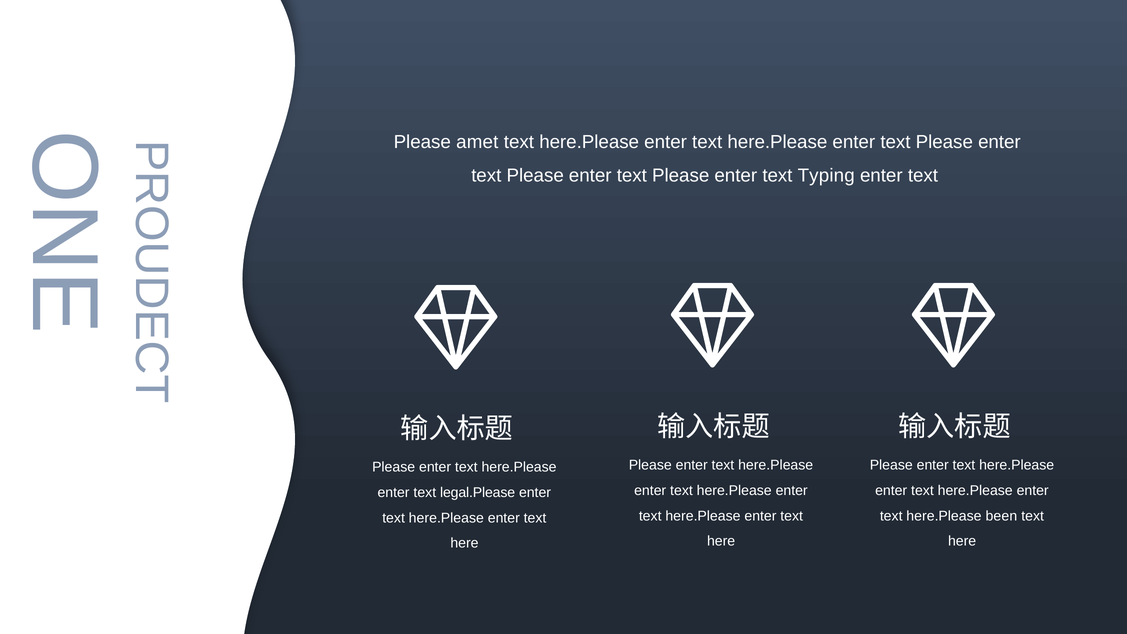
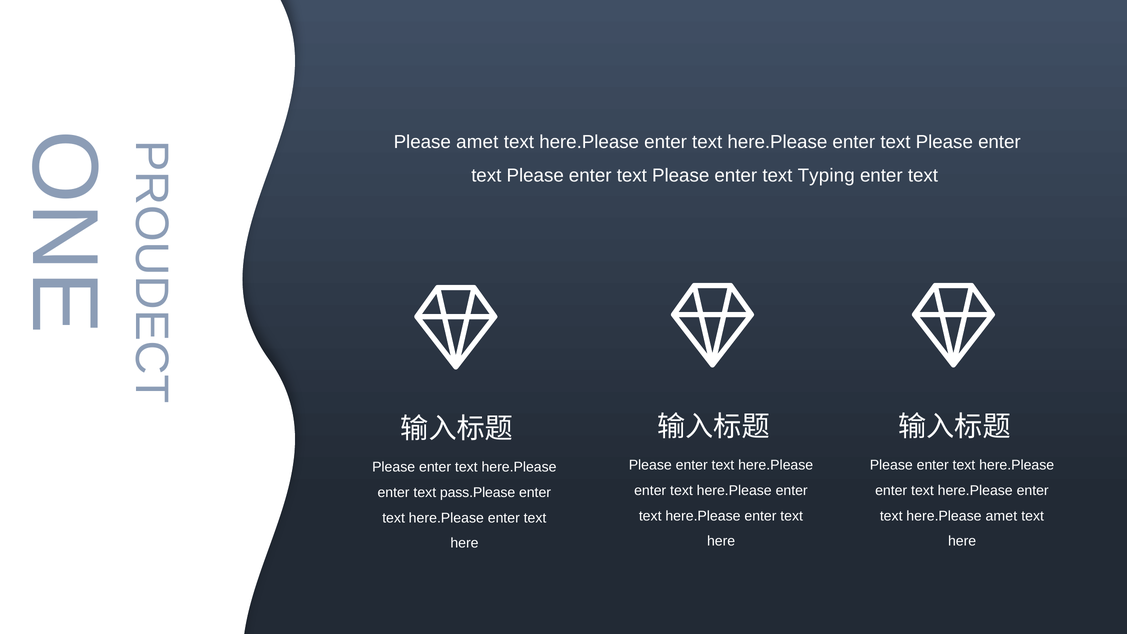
legal.Please: legal.Please -> pass.Please (478, 493)
here.Please been: been -> amet (1001, 516)
